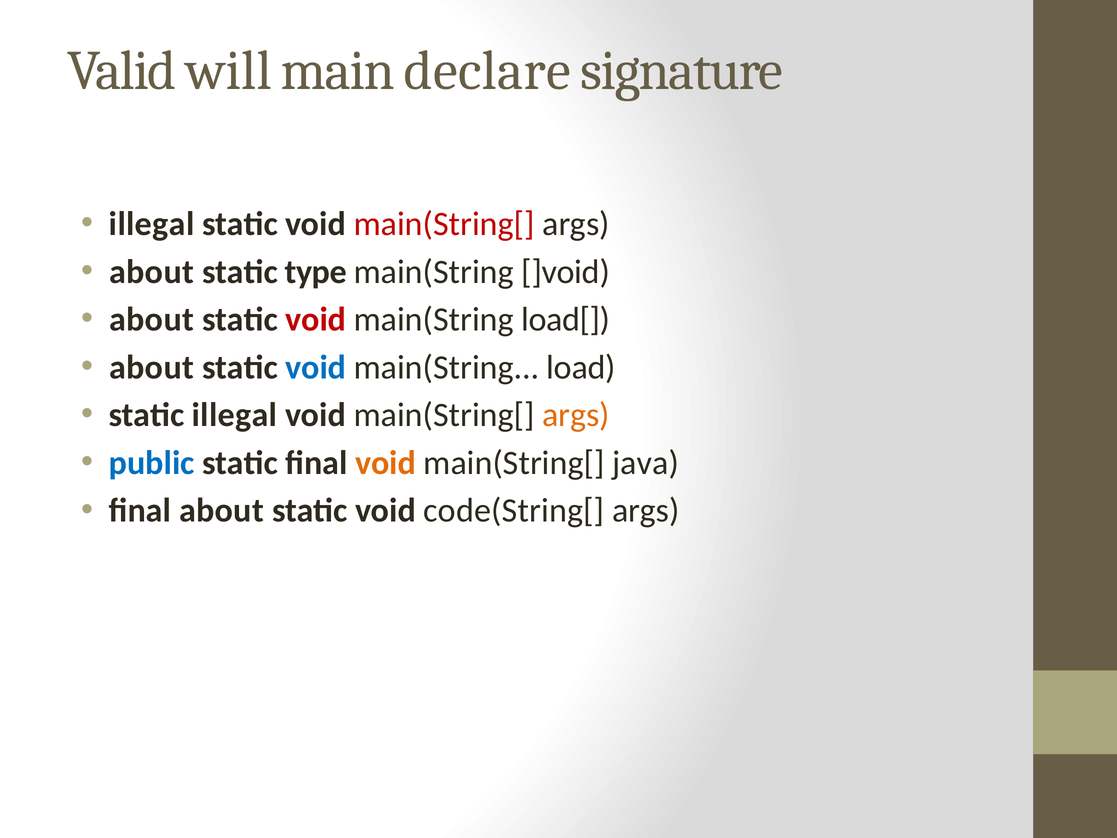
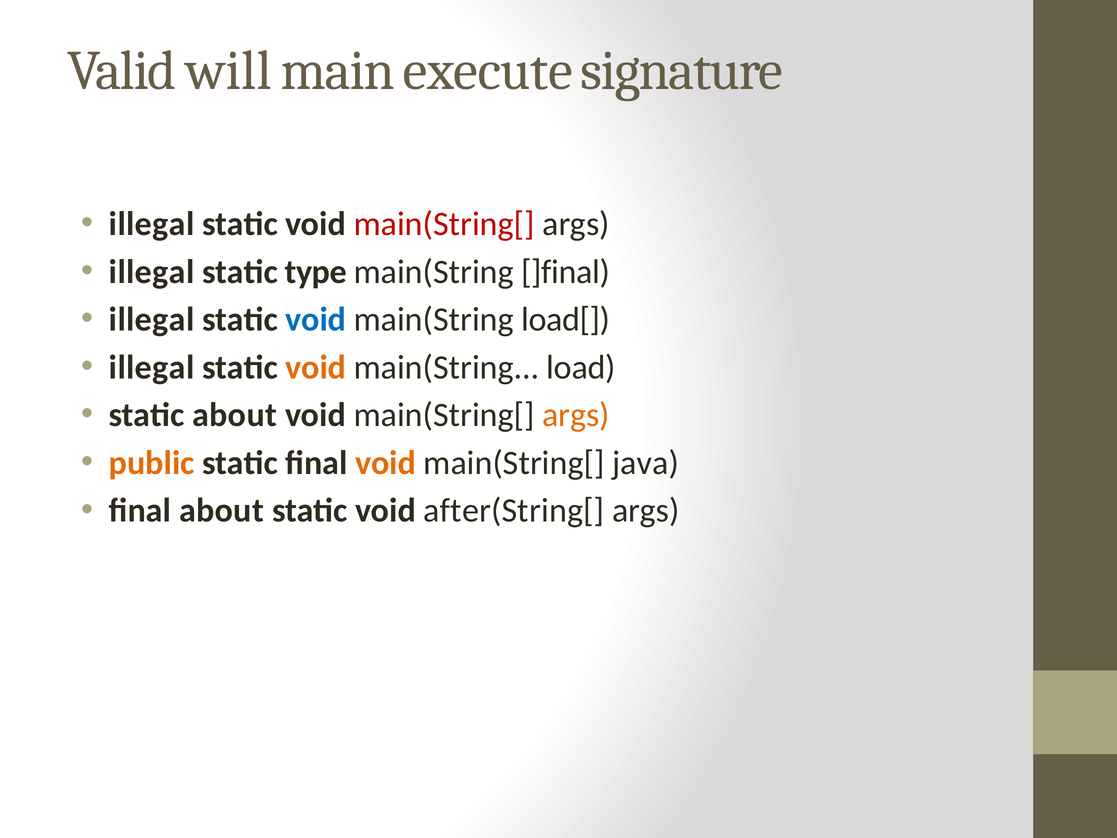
declare: declare -> execute (488, 71)
about: about -> illegal (152, 272)
]void: ]void -> ]final (566, 272)
about: about -> illegal (152, 319)
void colour: red -> blue (316, 319)
about: about -> illegal (152, 367)
void colour: blue -> orange (316, 367)
static illegal: illegal -> about (234, 415)
public colour: blue -> orange (152, 463)
code(String[: code(String[ -> after(String[ (514, 510)
